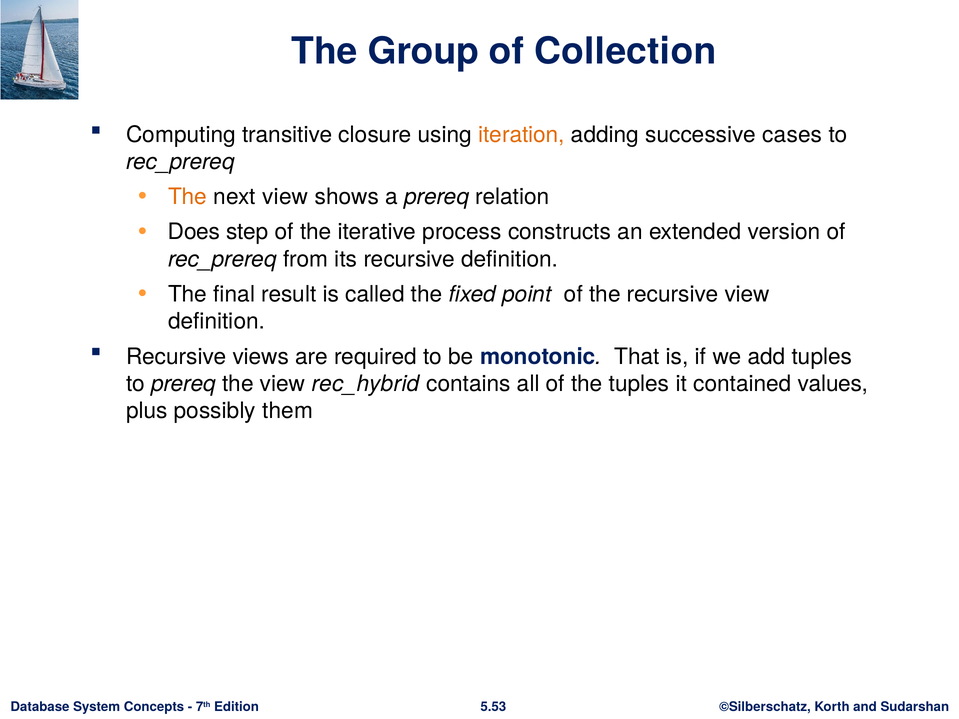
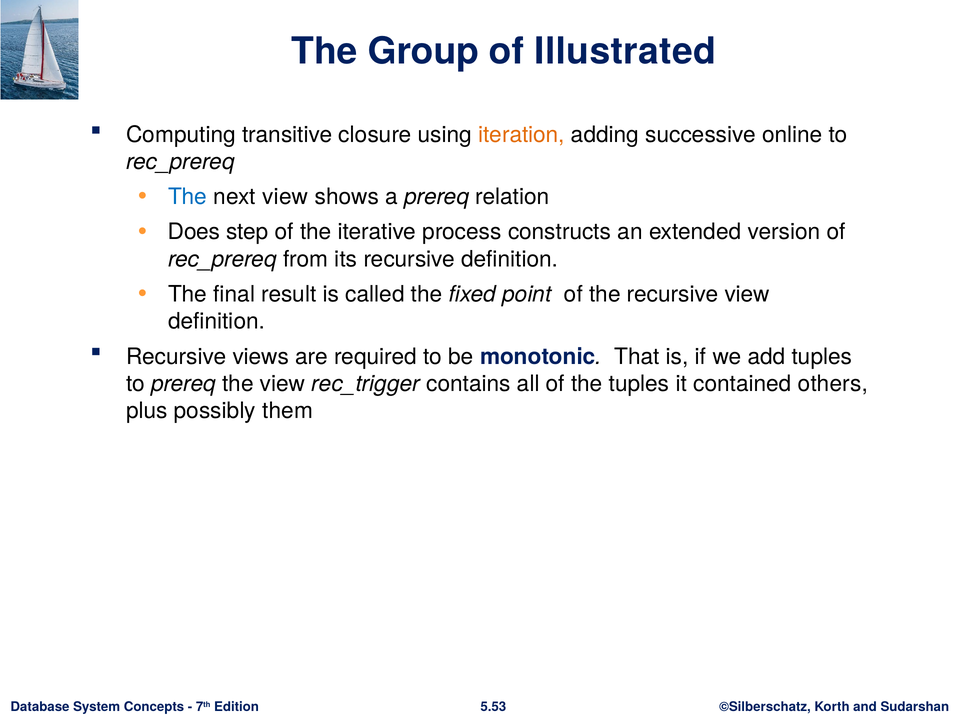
Collection: Collection -> Illustrated (625, 52)
cases: cases -> online (792, 135)
The colour: orange -> blue (188, 197)
rec_hybrid: rec_hybrid -> rec_trigger (366, 384)
values: values -> others (833, 384)
